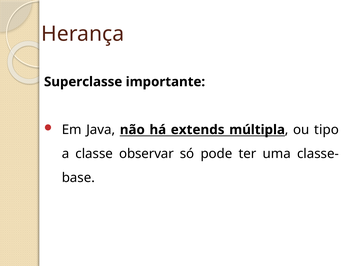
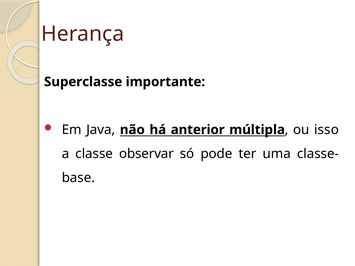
extends: extends -> anterior (198, 130)
tipo: tipo -> isso (326, 130)
